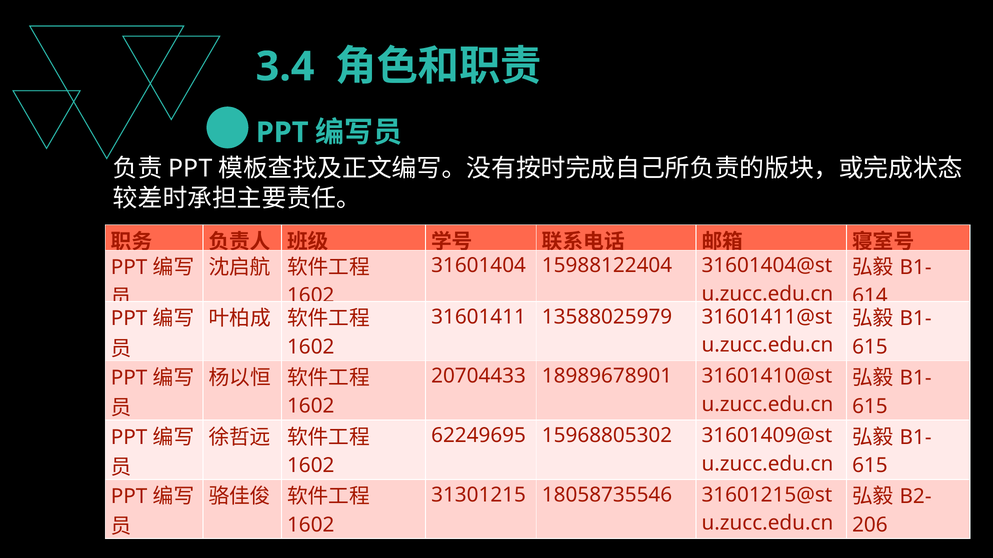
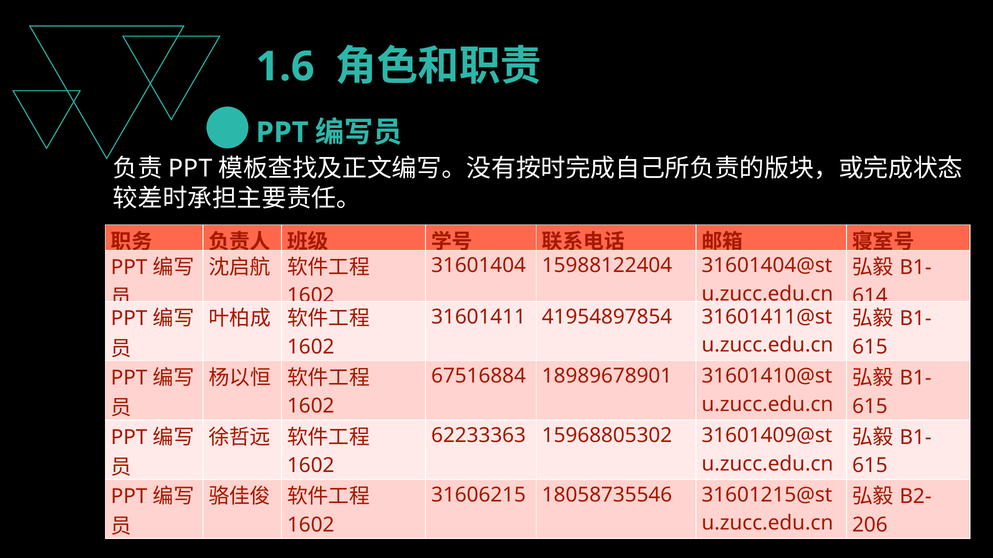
3.4: 3.4 -> 1.6 (285, 67)
13588025979: 13588025979 -> 41954897854 (607, 317)
20704433: 20704433 -> 67516884 (479, 376)
62249695: 62249695 -> 62233363 (479, 436)
31301215: 31301215 -> 31606215 (479, 495)
